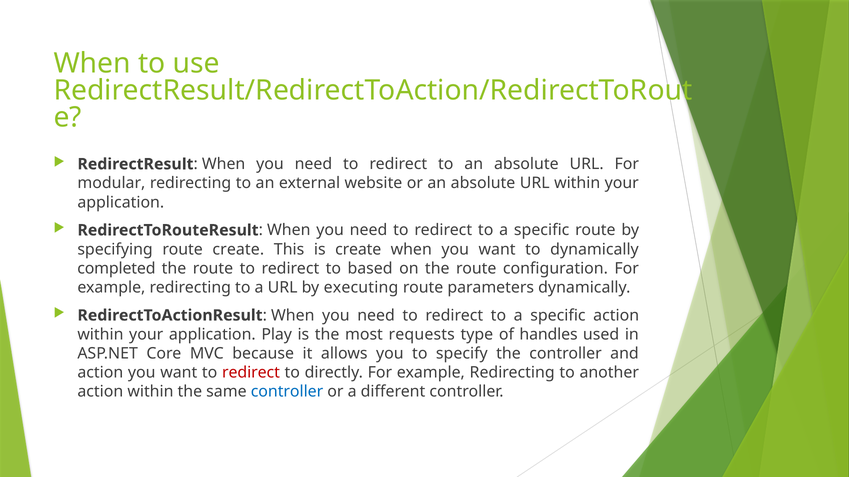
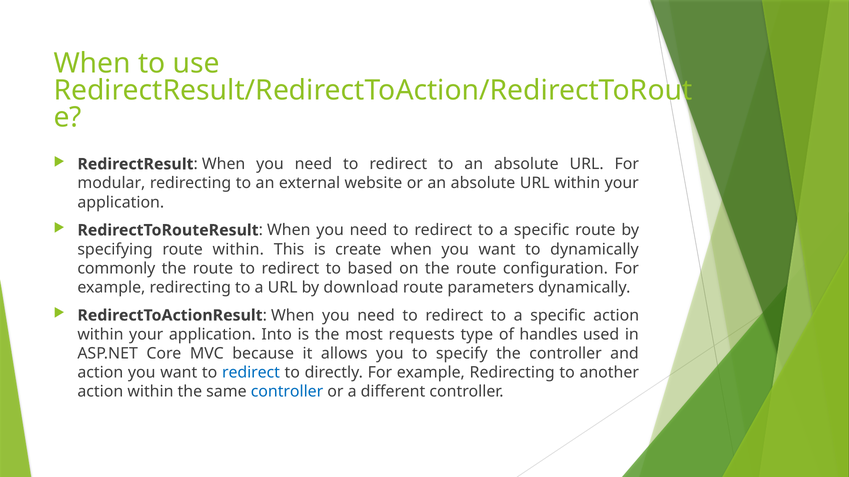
route create: create -> within (238, 250)
completed: completed -> commonly (116, 269)
executing: executing -> download (361, 288)
Play: Play -> Into (277, 335)
redirect colour: red -> blue (251, 373)
